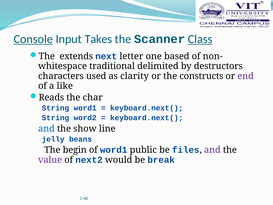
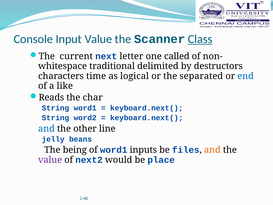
Console underline: present -> none (33, 39)
Input Takes: Takes -> Value (98, 39)
extends: extends -> current (76, 56)
based: based -> called (177, 56)
used: used -> time (96, 76)
clarity: clarity -> logical (135, 76)
constructs: constructs -> separated (201, 76)
end colour: purple -> blue (246, 76)
show: show -> other (85, 128)
begin: begin -> being (75, 150)
public: public -> inputs (143, 150)
and colour: purple -> orange (212, 150)
break: break -> place (161, 160)
